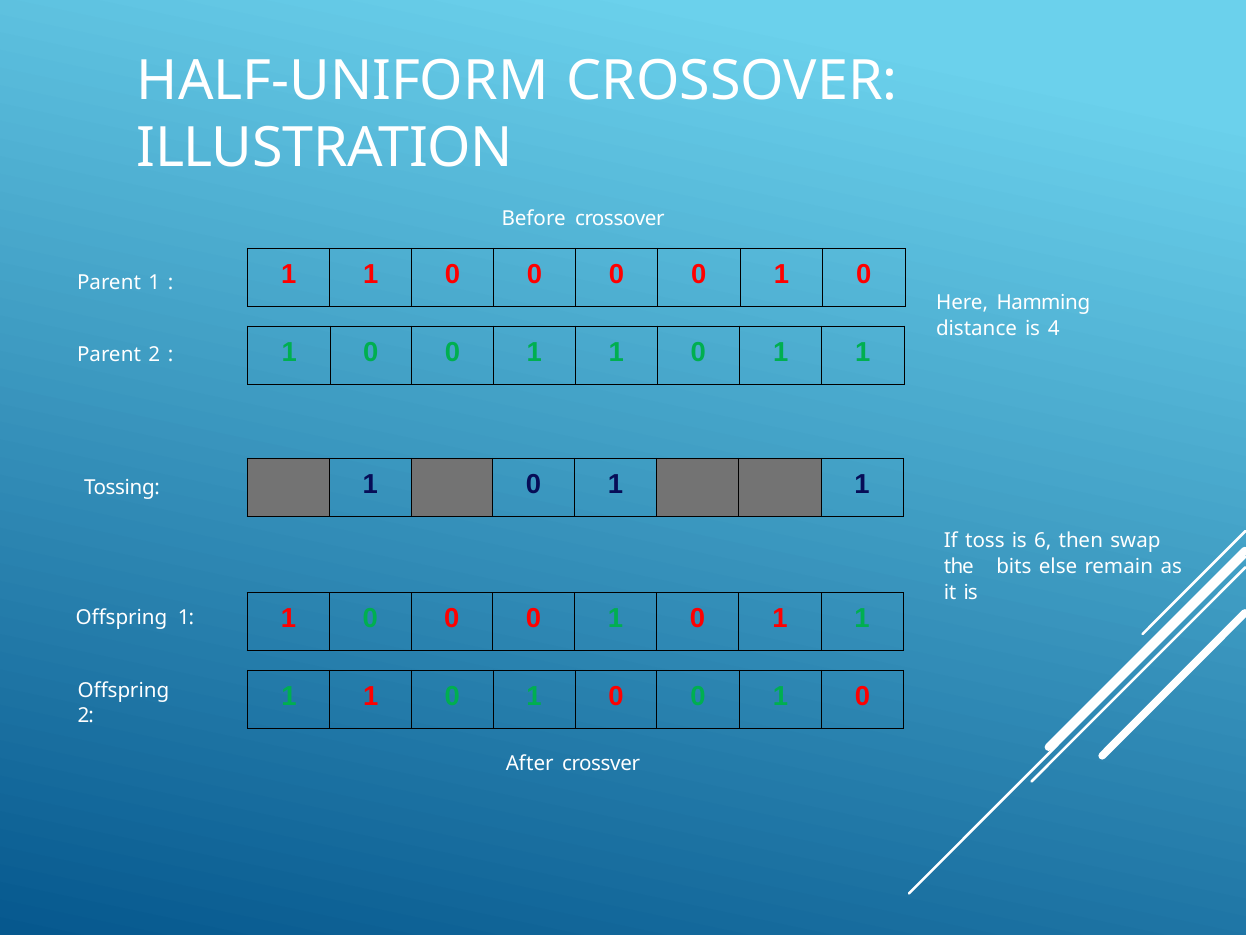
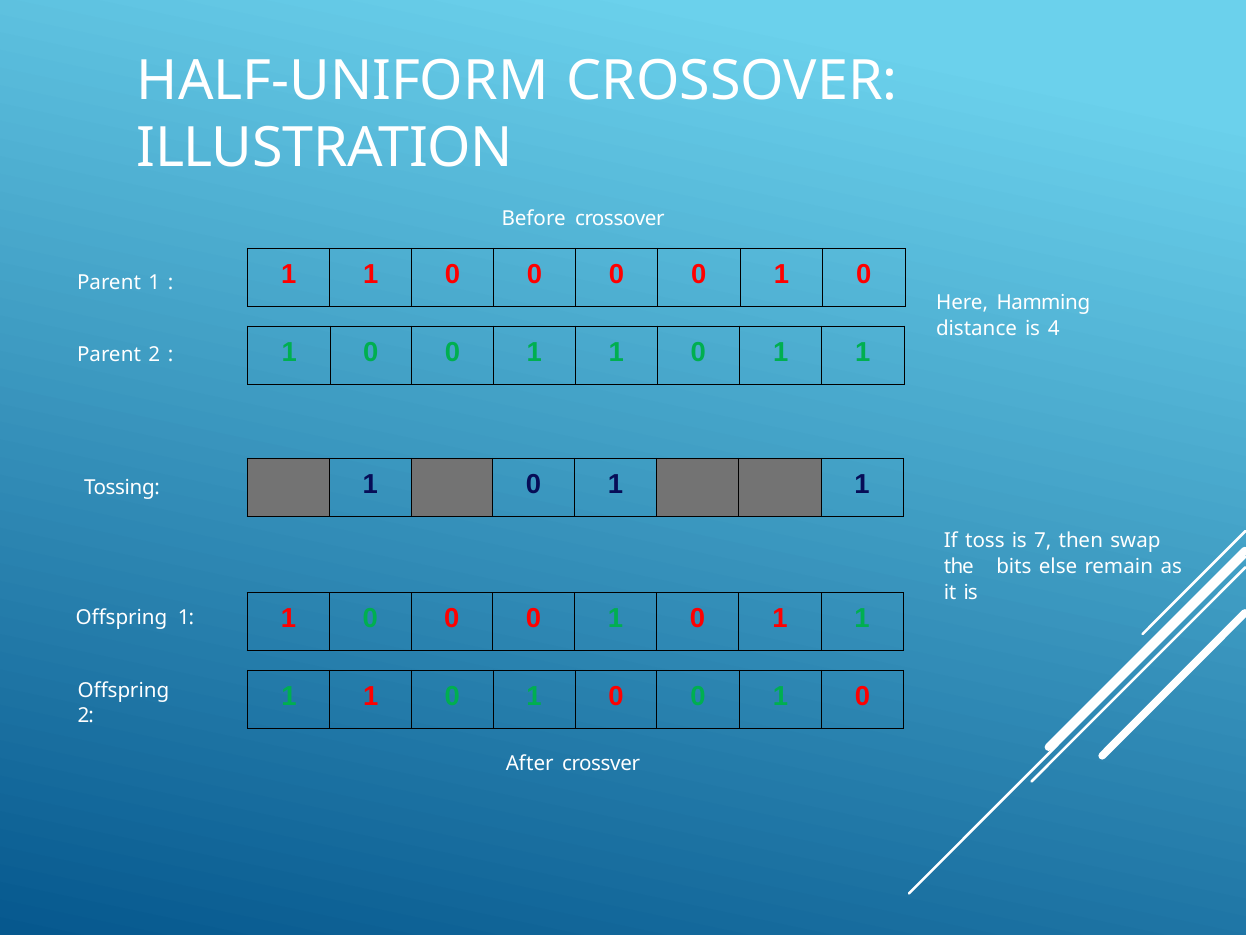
6: 6 -> 7 (1043, 540)
